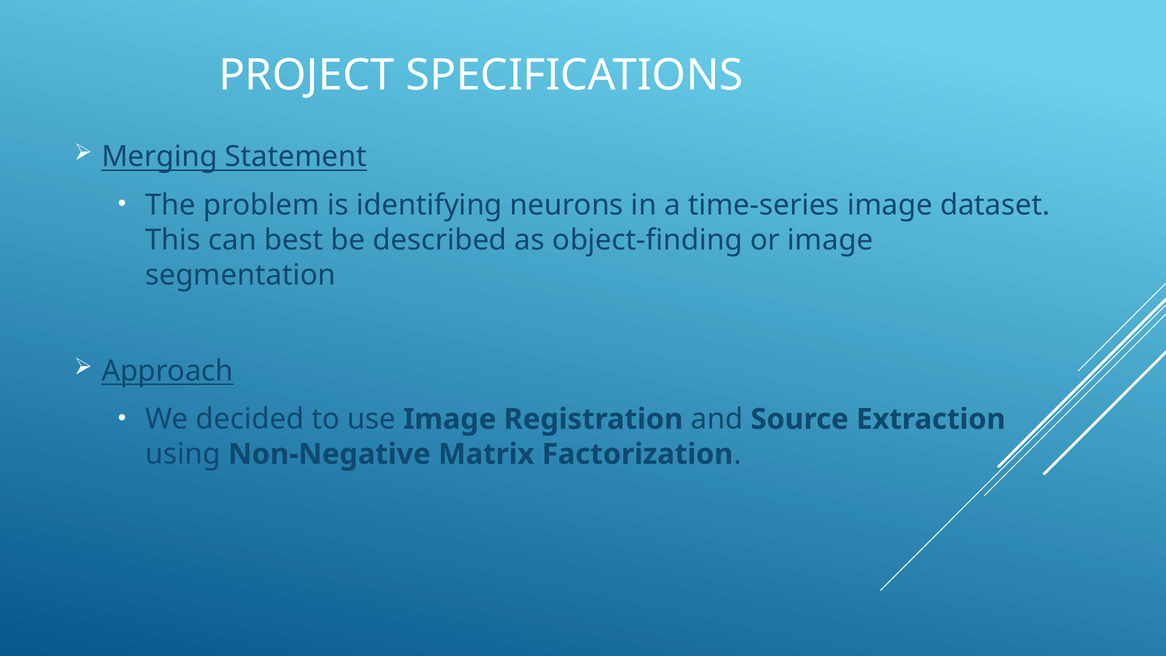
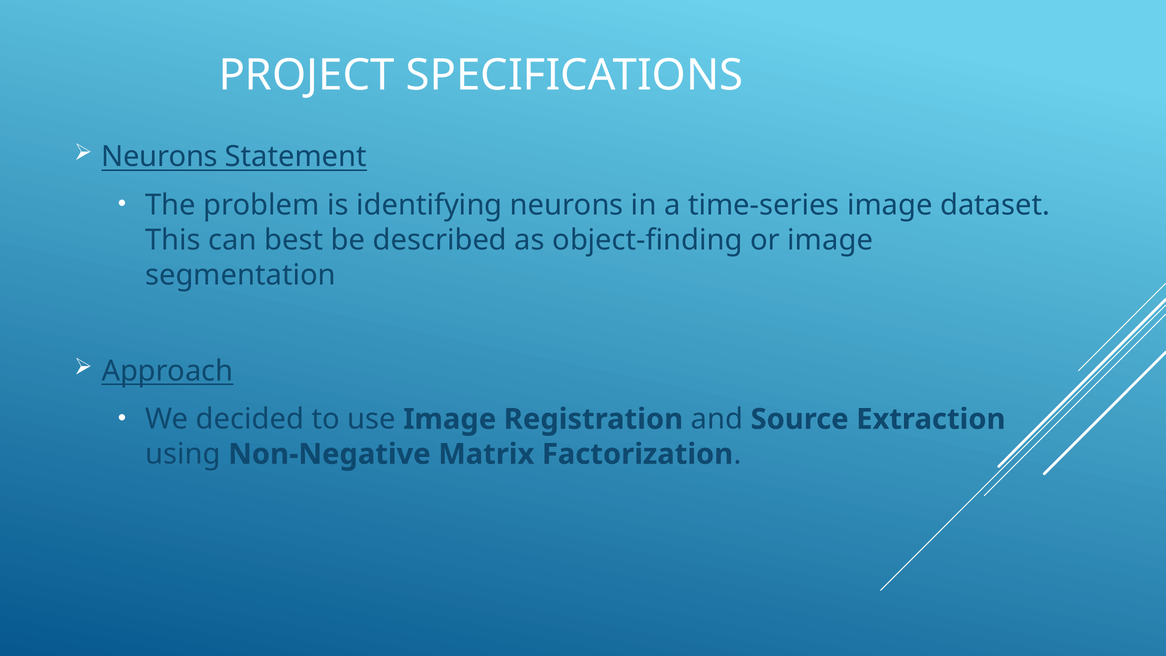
Merging: Merging -> Neurons (160, 157)
